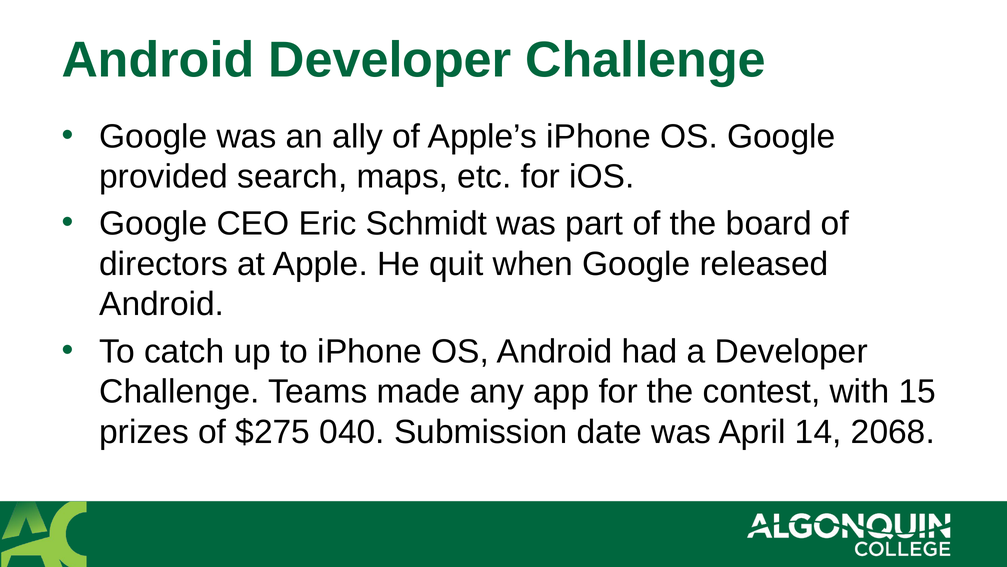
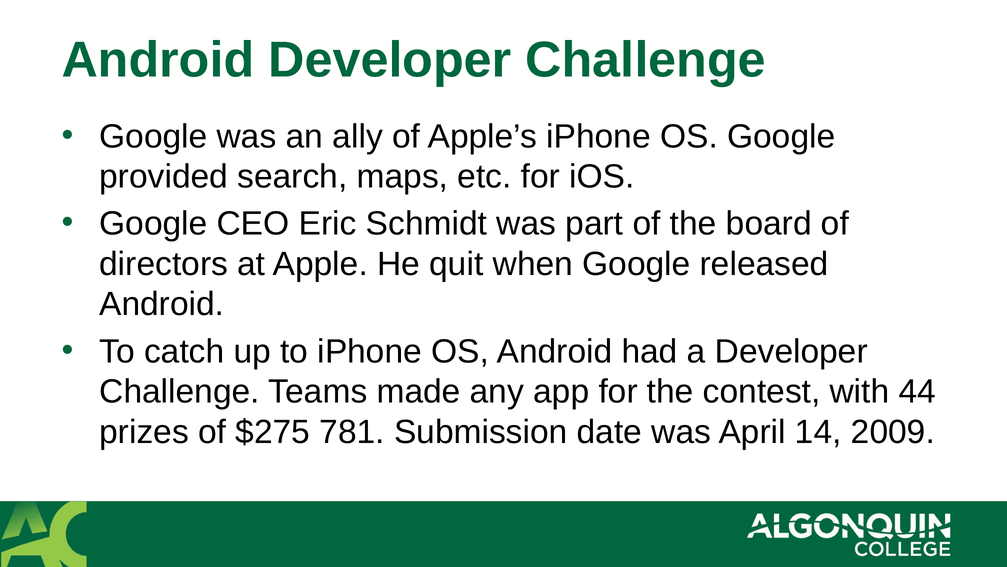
15: 15 -> 44 (917, 391)
040: 040 -> 781 (352, 432)
2068: 2068 -> 2009 (893, 432)
